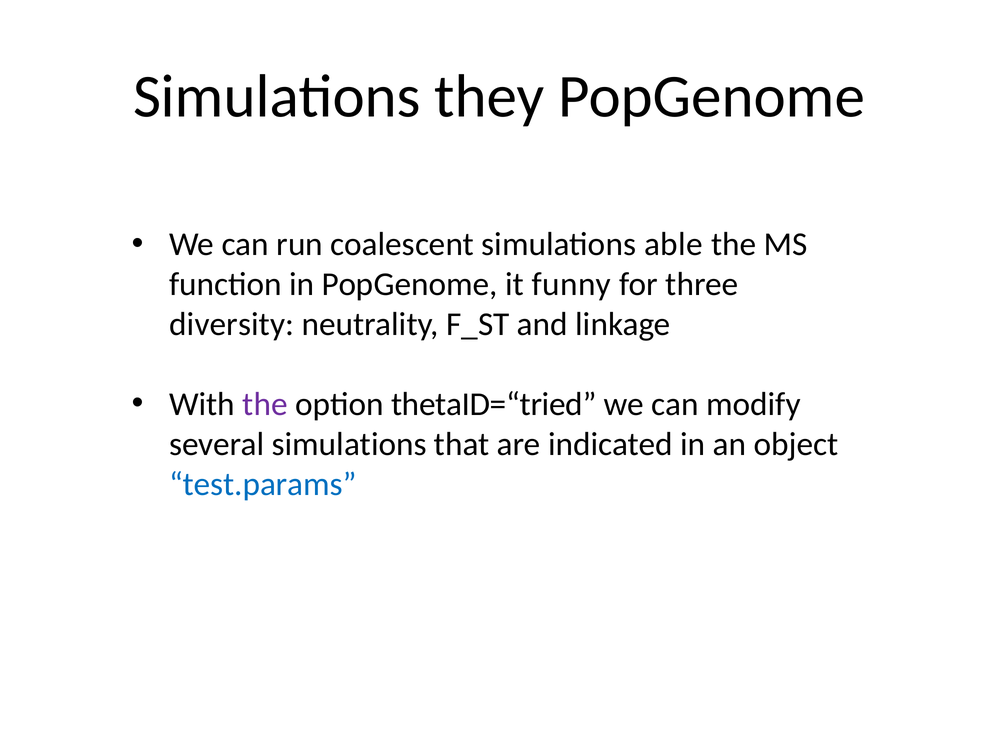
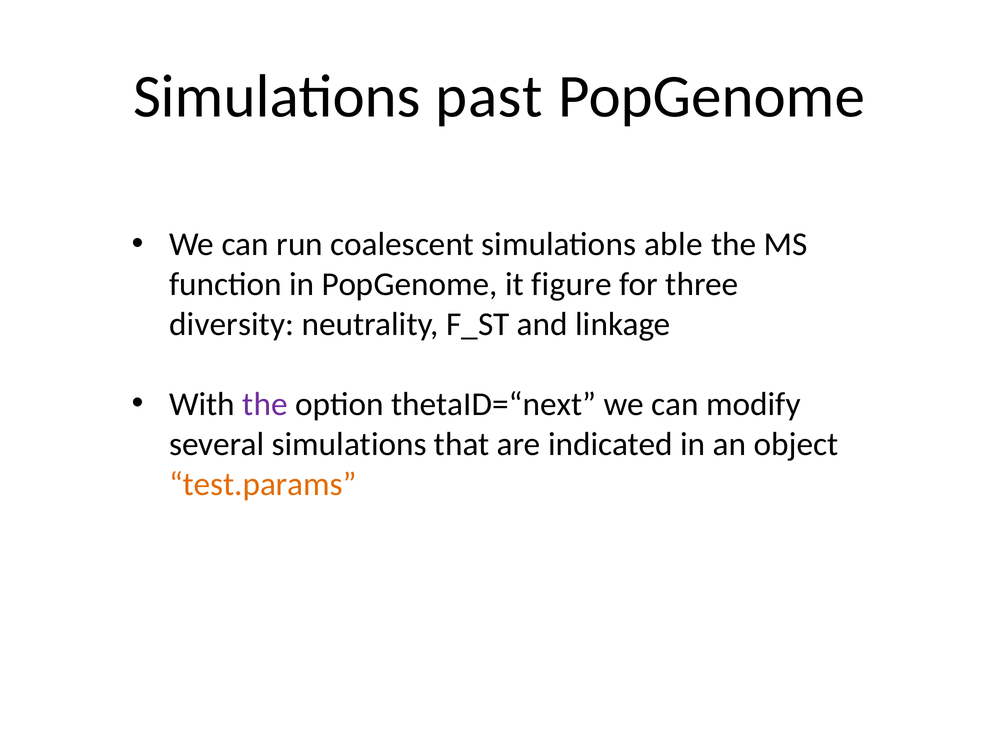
they: they -> past (489, 97)
funny: funny -> figure (572, 284)
thetaID=“tried: thetaID=“tried -> thetaID=“next (494, 404)
test.params colour: blue -> orange (263, 484)
